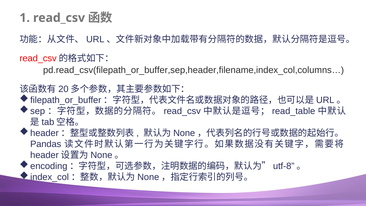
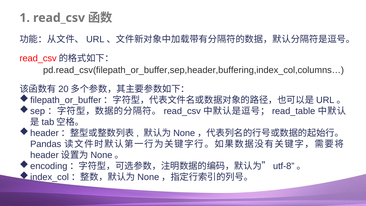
pd.read_csv(filepath_or_buffer,sep,header,filename,index_col,columns…: pd.read_csv(filepath_or_buffer,sep,header,filename,index_col,columns… -> pd.read_csv(filepath_or_buffer,sep,header,buffering,index_col,columns… (194, 70)
